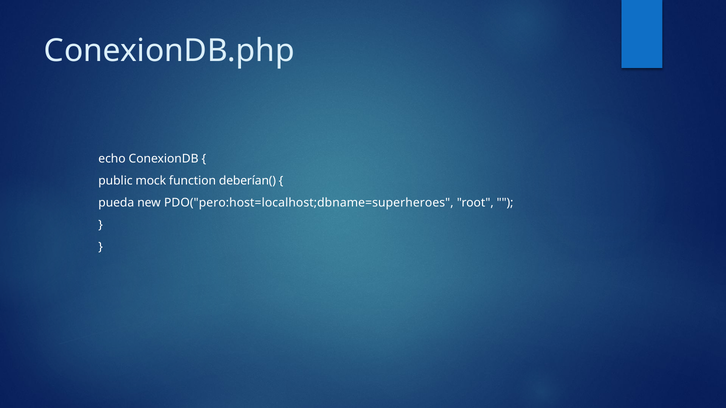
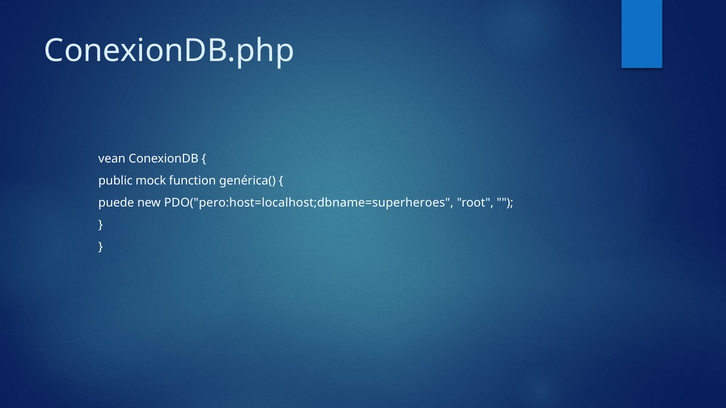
echo: echo -> vean (112, 159)
deberían(: deberían( -> genérica( (247, 181)
pueda: pueda -> puede (116, 203)
